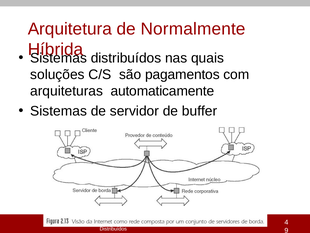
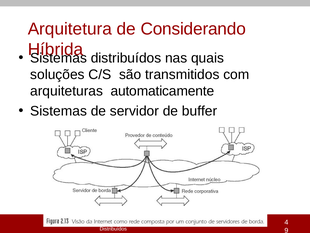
Normalmente: Normalmente -> Considerando (193, 29)
pagamentos: pagamentos -> transmitidos (182, 74)
